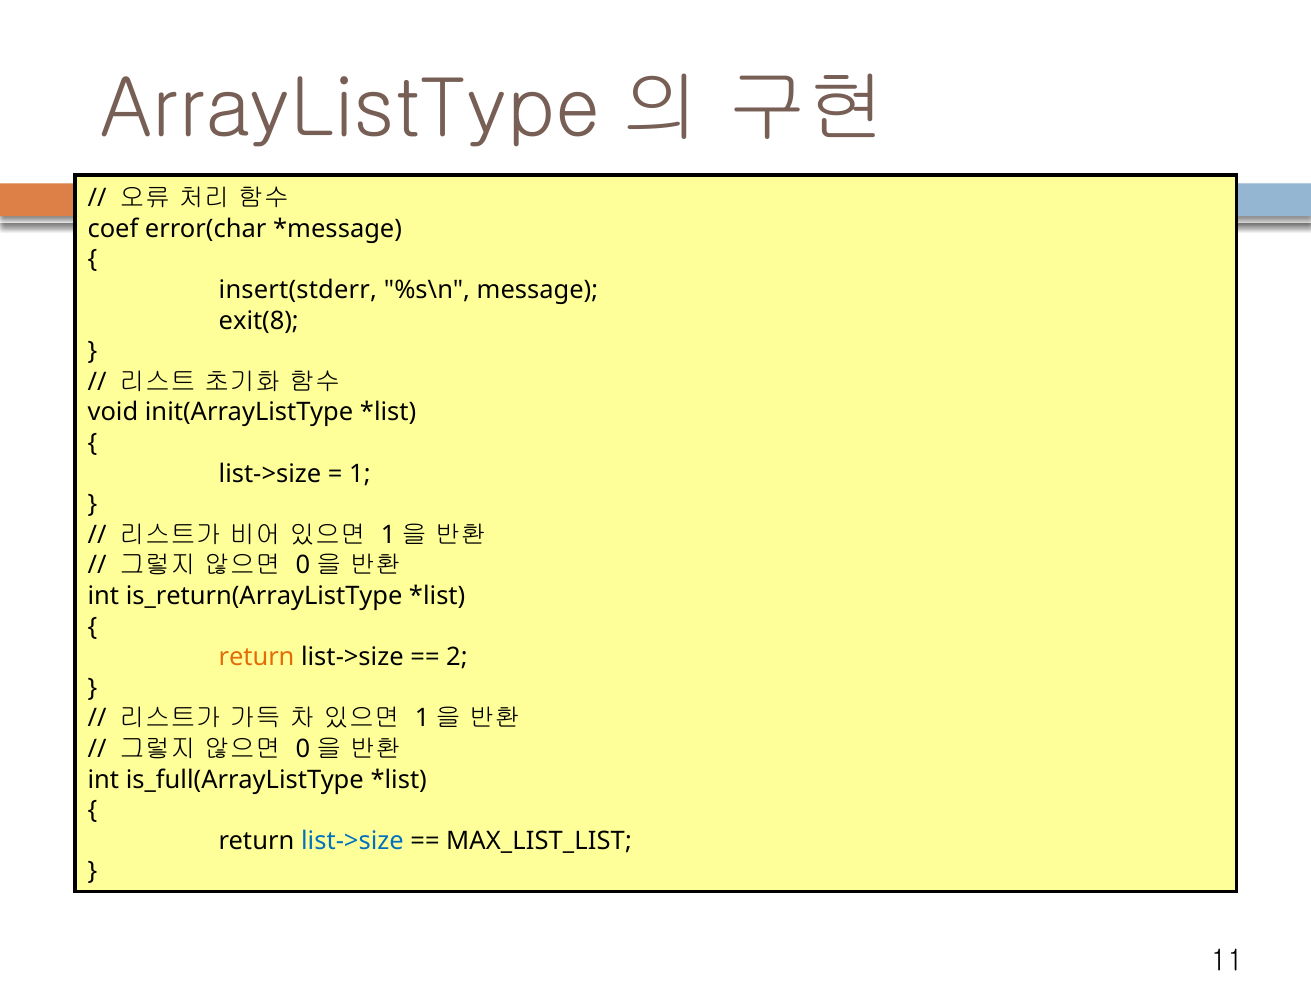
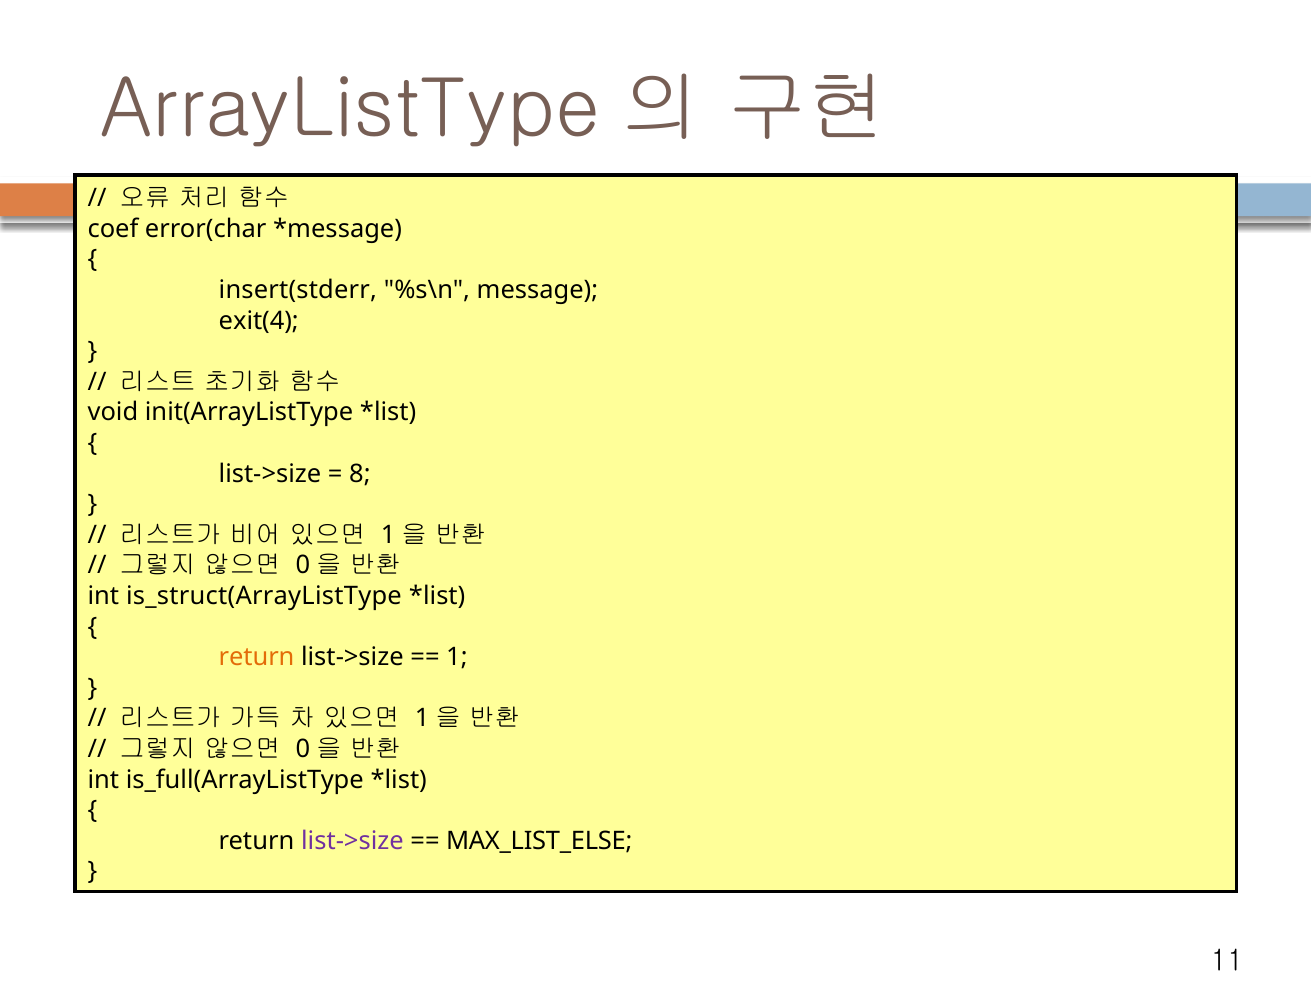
exit(8: exit(8 -> exit(4 (259, 321)
1: 1 -> 8 (360, 474)
is_return(ArrayListType: is_return(ArrayListType -> is_struct(ArrayListType (264, 596)
2: 2 -> 1 (457, 657)
list->size colour: blue -> purple (352, 841)
MAX_LIST_LIST: MAX_LIST_LIST -> MAX_LIST_ELSE (539, 841)
